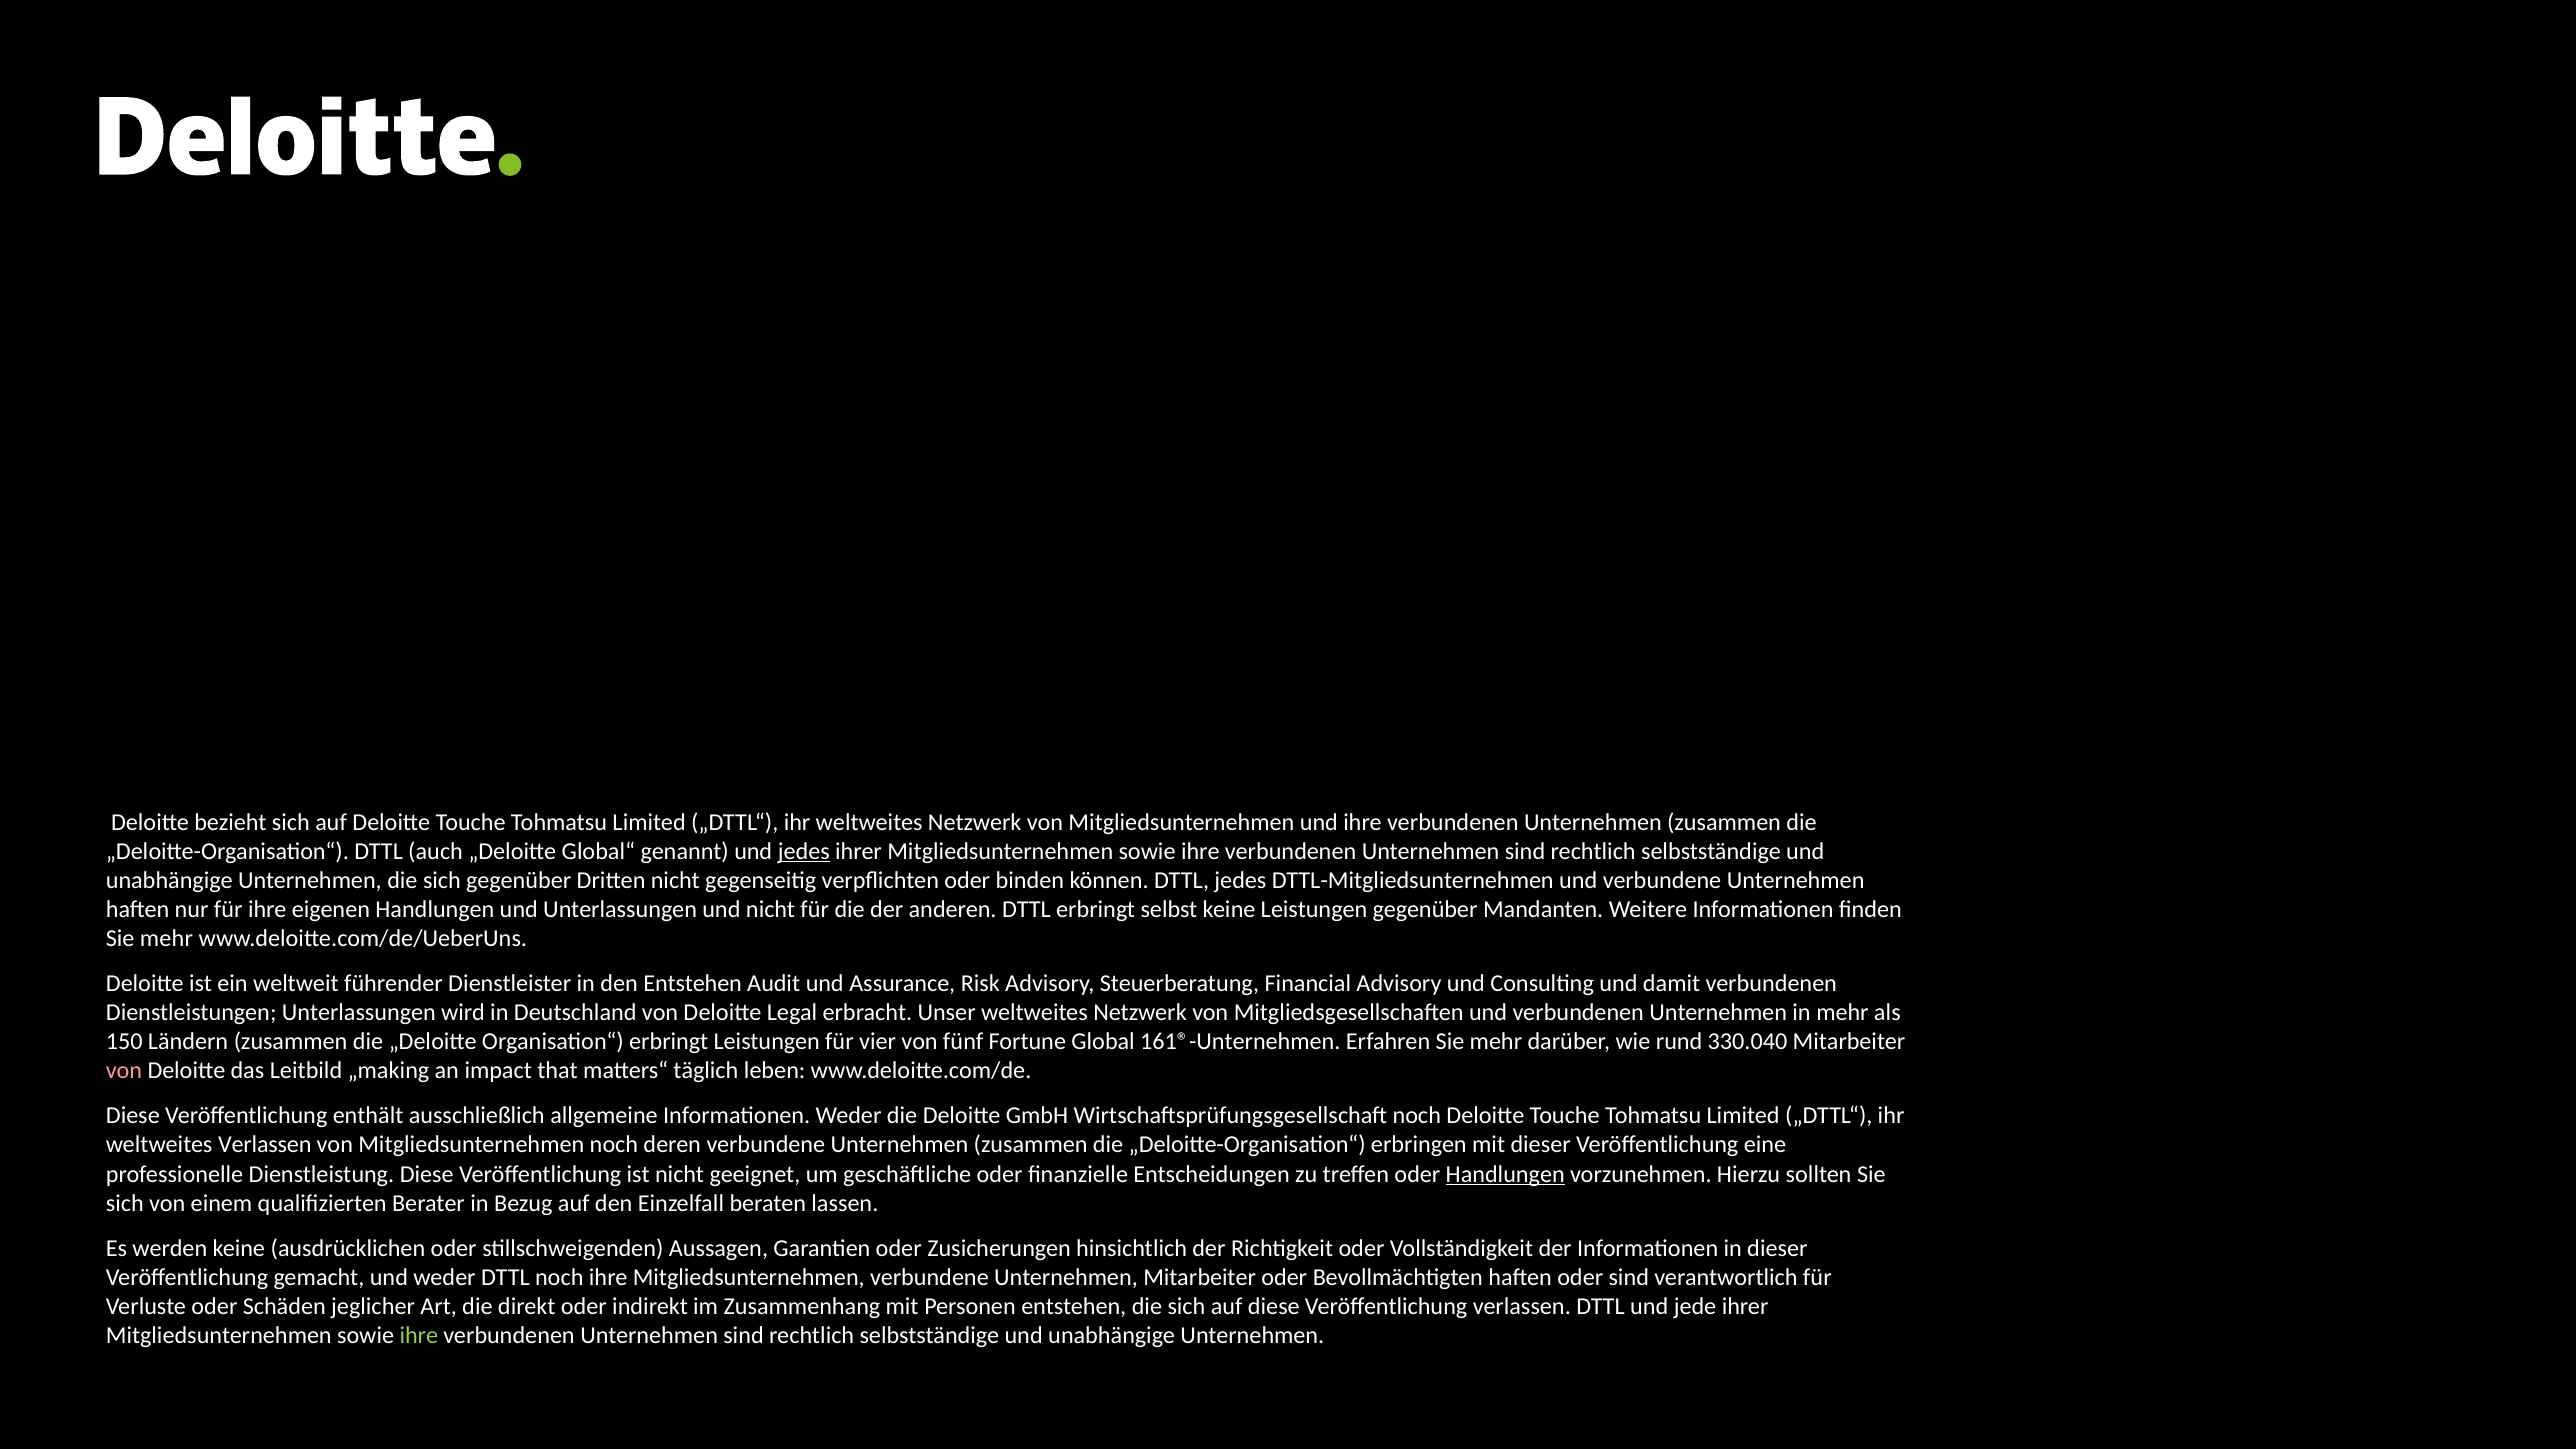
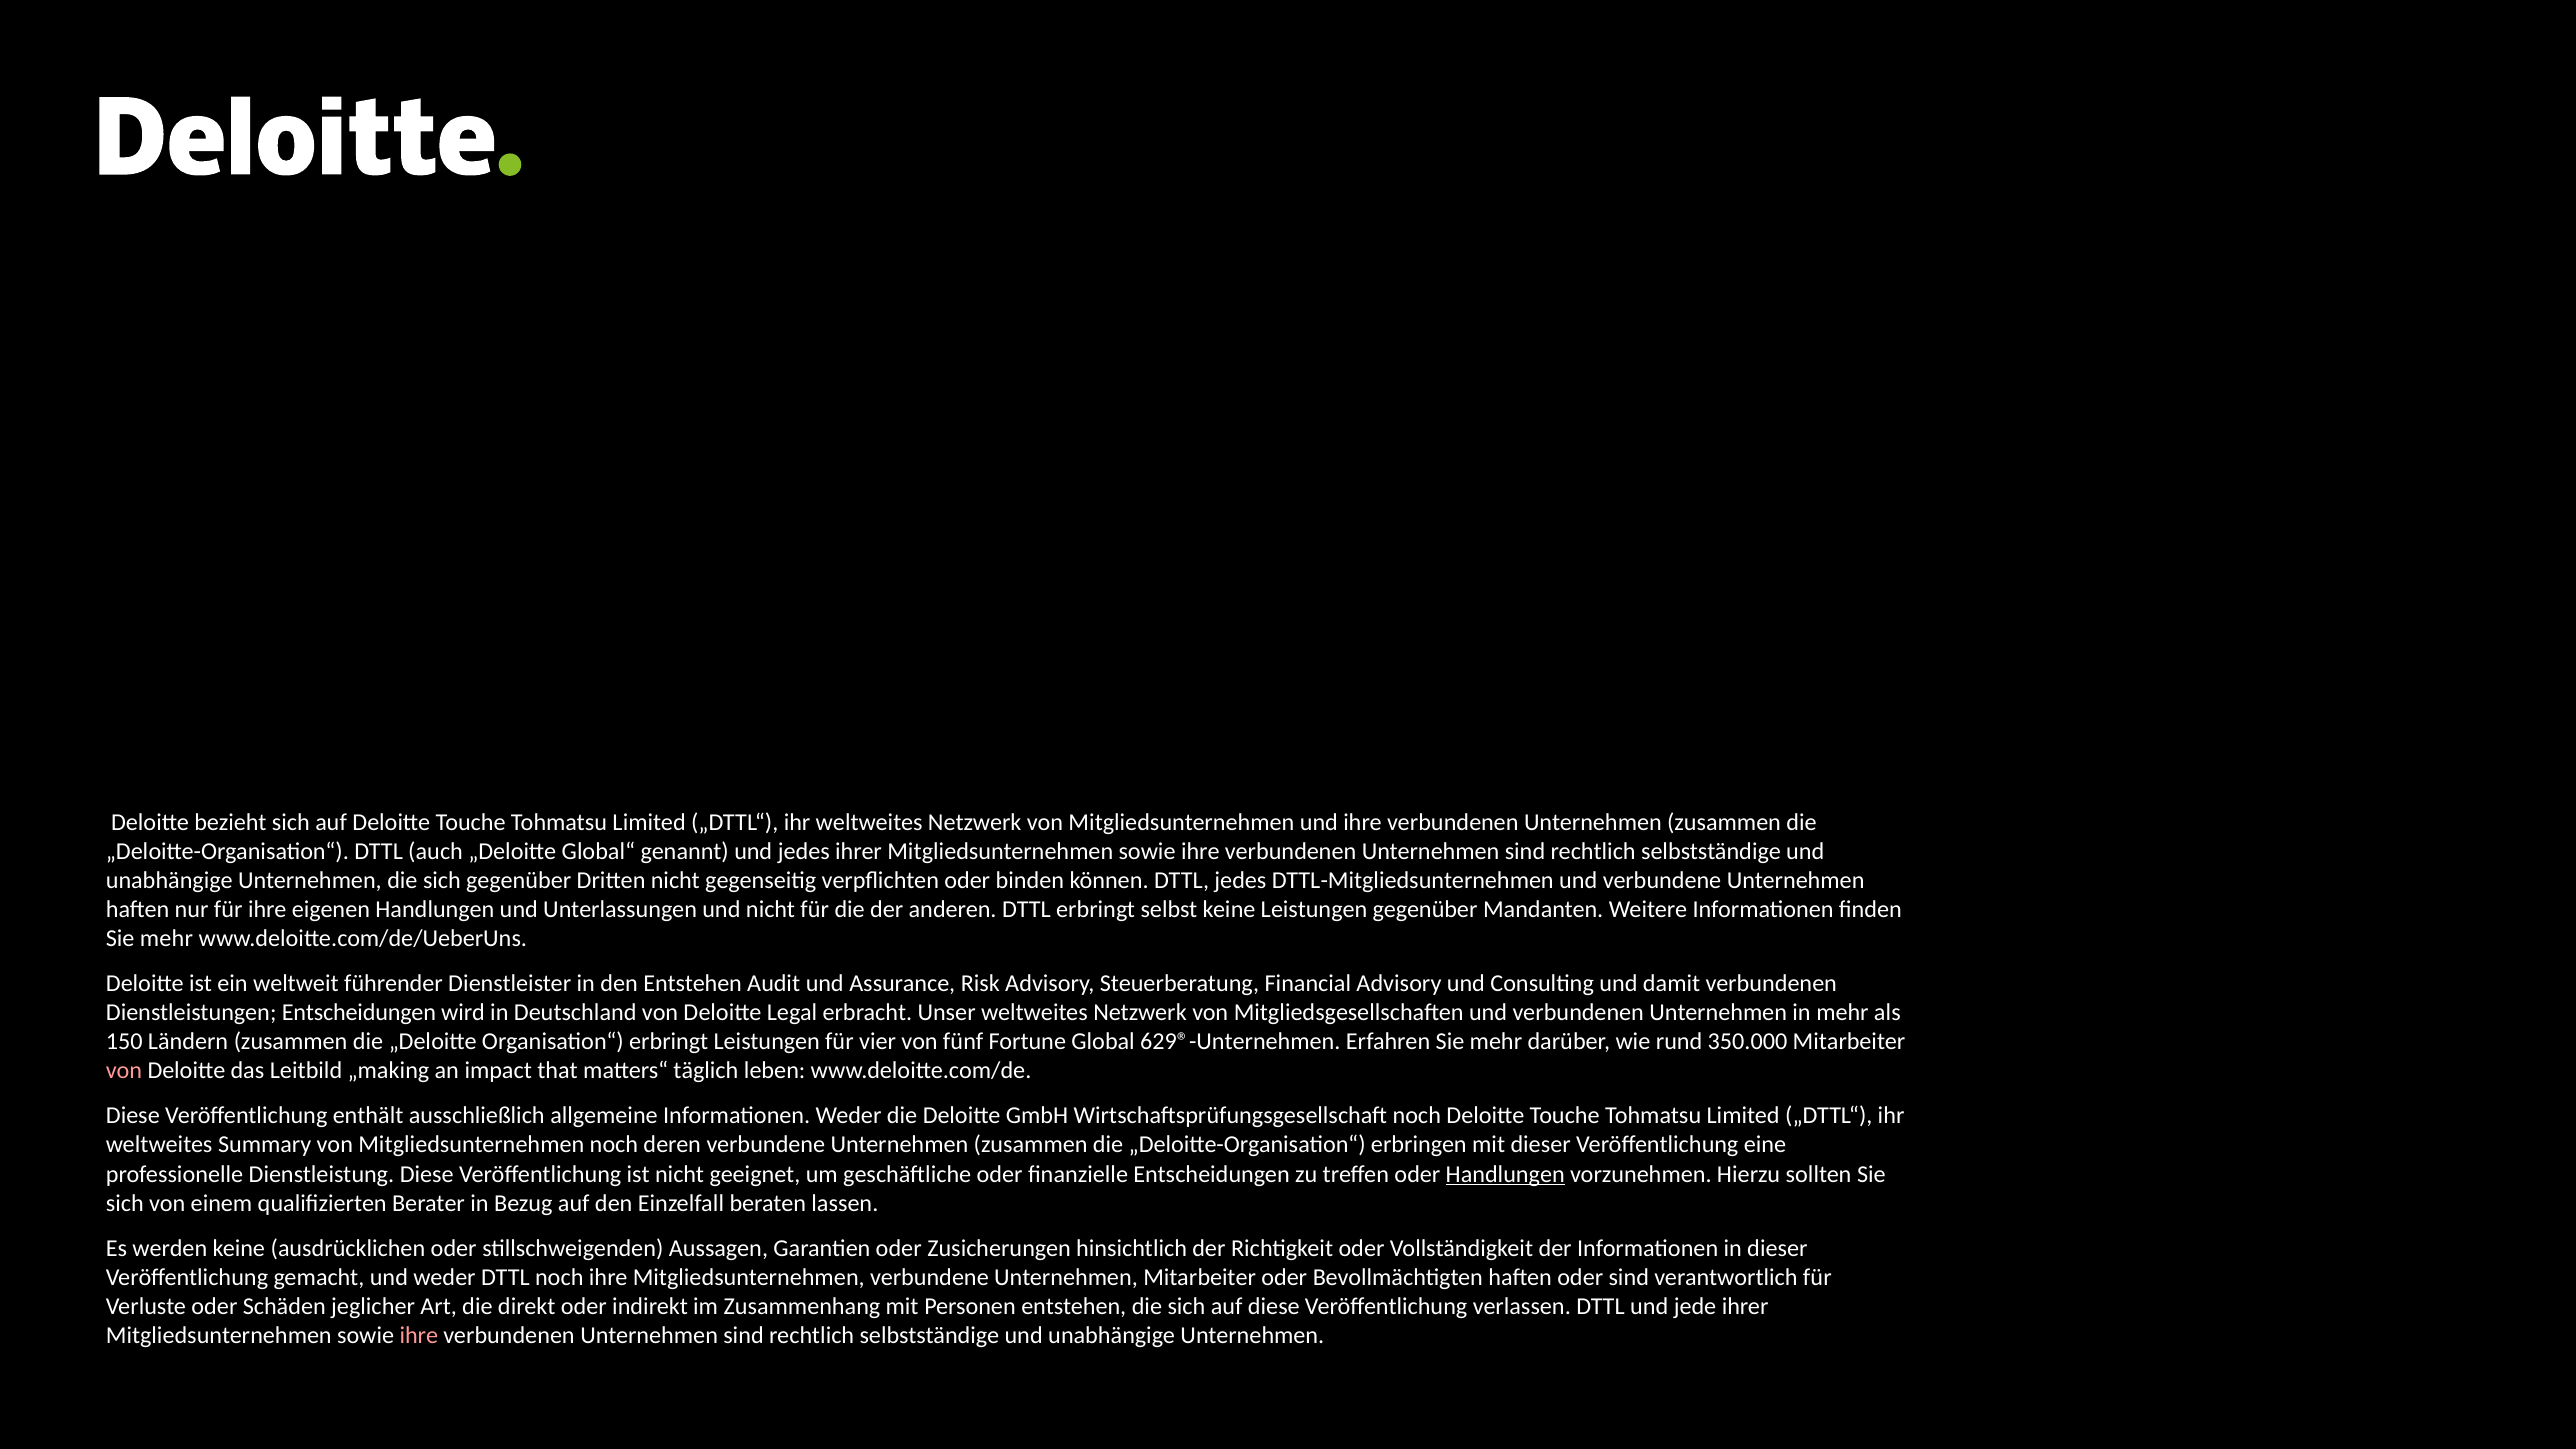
jedes underline: present -> none (804, 851)
Dienstleistungen Unterlassungen: Unterlassungen -> Entscheidungen (359, 1013)
161®-Unternehmen: 161®-Unternehmen -> 629®-Unternehmen (1240, 1042)
330.040: 330.040 -> 350.000 (1748, 1042)
weltweites Verlassen: Verlassen -> Summary (265, 1145)
ihre colour: light green -> pink (419, 1335)
